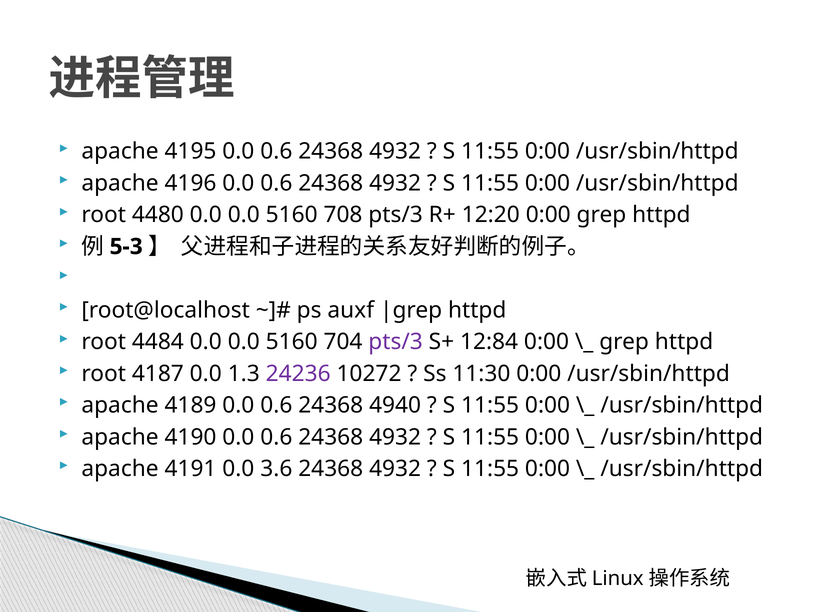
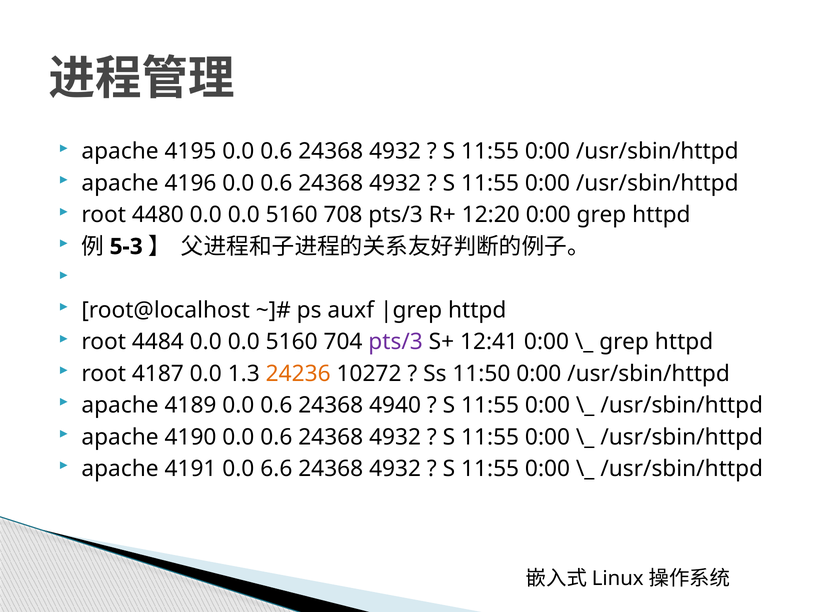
12:84: 12:84 -> 12:41 (489, 342)
24236 colour: purple -> orange (298, 374)
11:30: 11:30 -> 11:50 (481, 374)
3.6: 3.6 -> 6.6 (276, 469)
